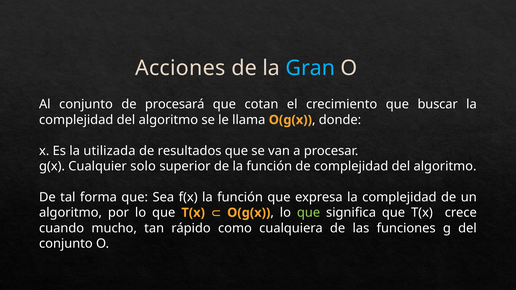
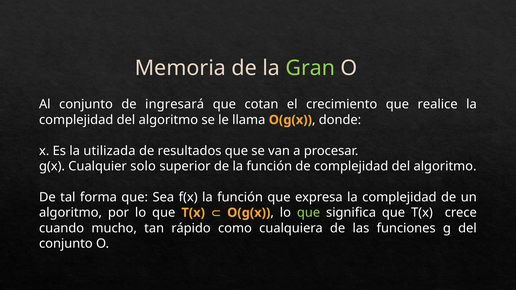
Acciones: Acciones -> Memoria (180, 68)
Gran colour: light blue -> light green (310, 68)
procesará: procesará -> ingresará (175, 104)
buscar: buscar -> realice (438, 104)
